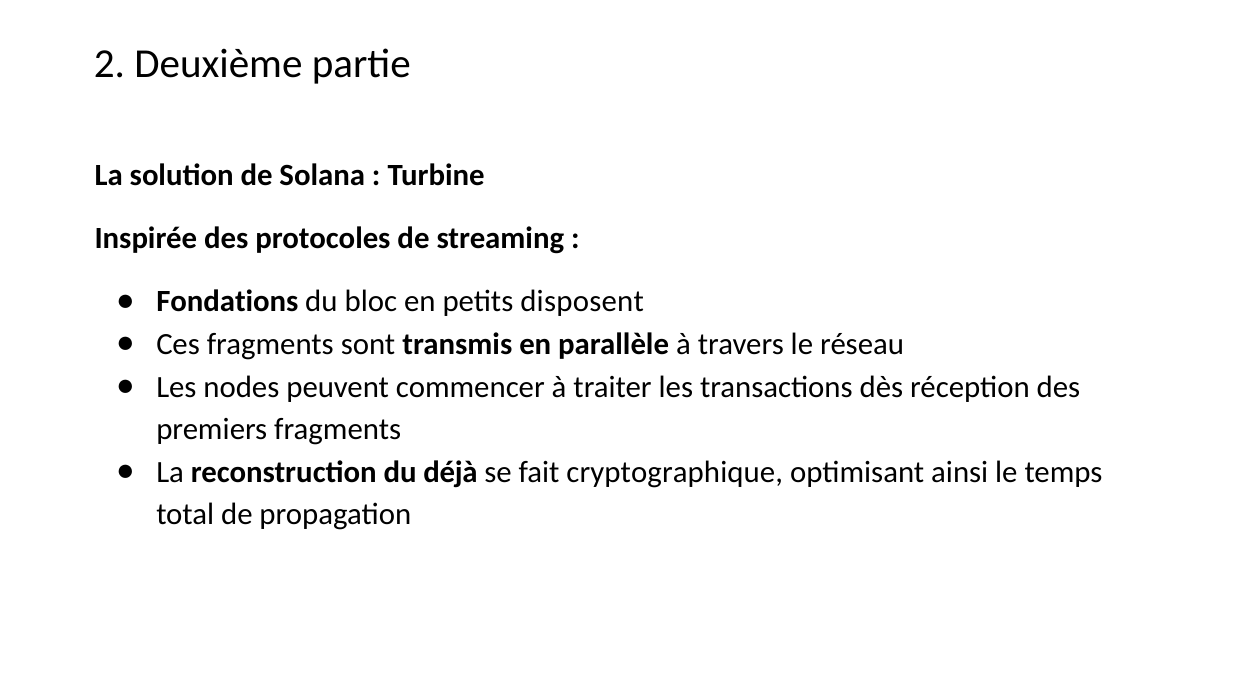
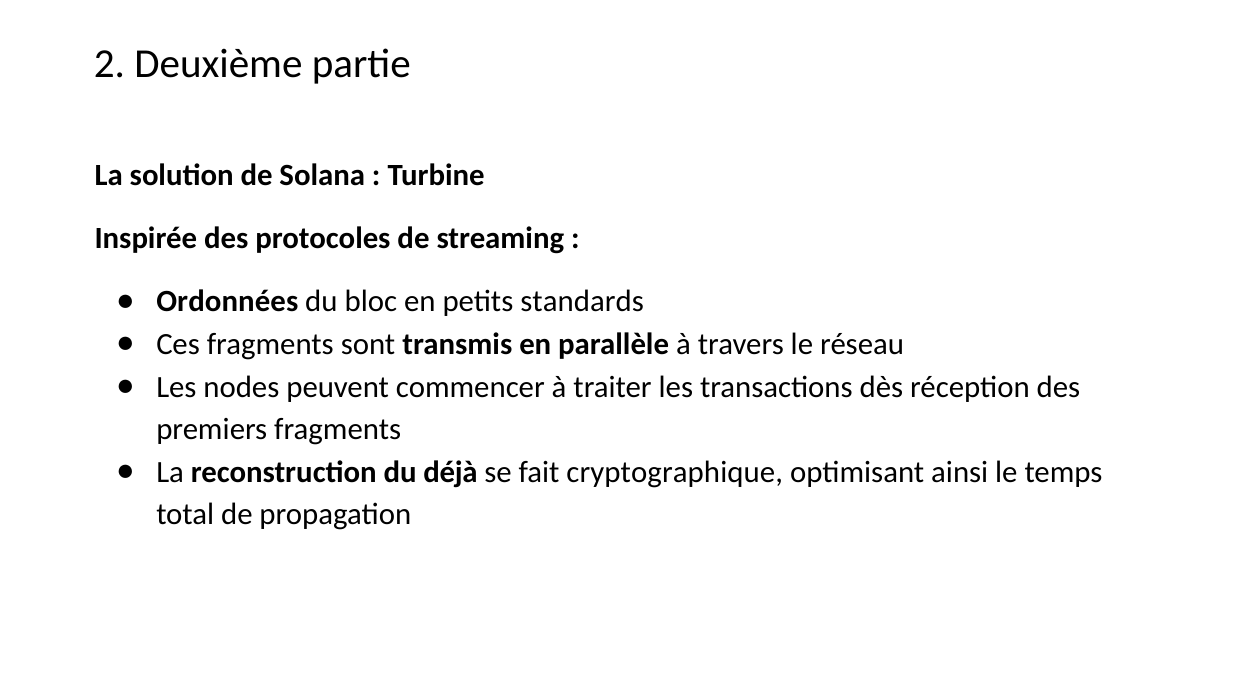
Fondations: Fondations -> Ordonnées (227, 302)
disposent: disposent -> standards (582, 302)
